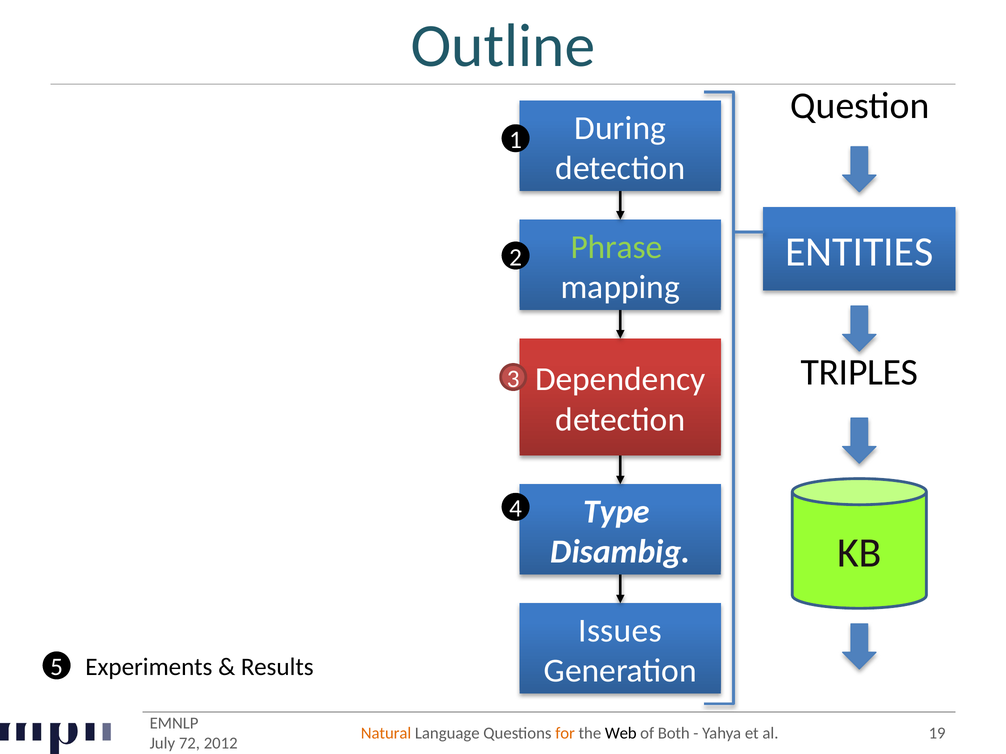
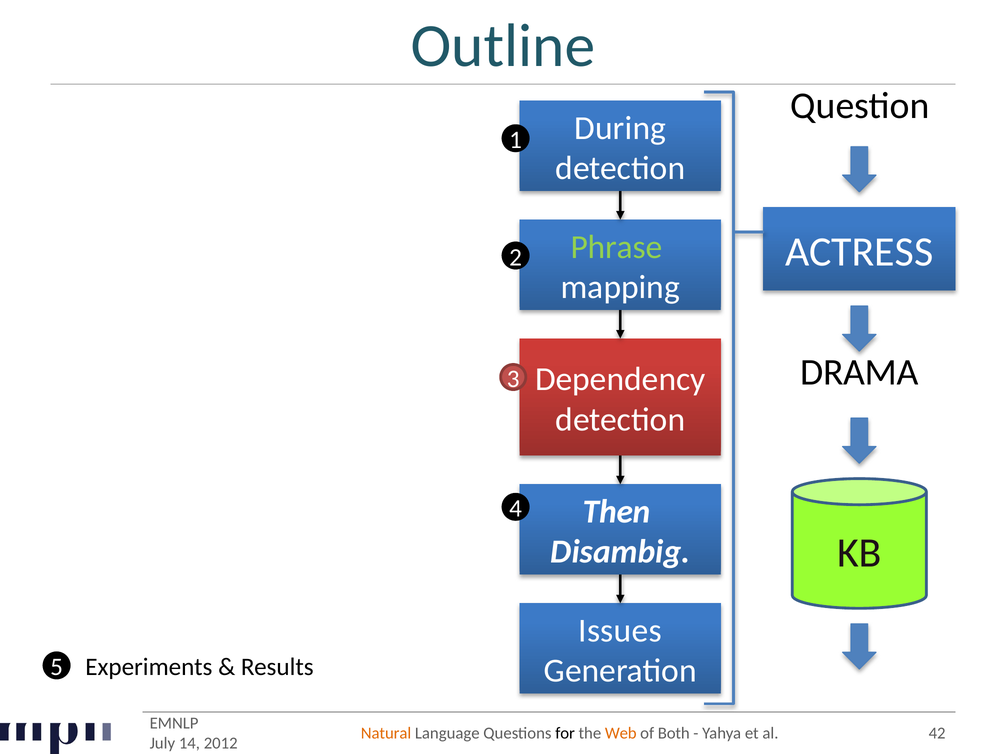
ENTITIES: ENTITIES -> ACTRESS (859, 252)
TRIPLES: TRIPLES -> DRAMA (859, 373)
Type: Type -> Then (617, 512)
for colour: orange -> black (565, 734)
Web colour: black -> orange (621, 734)
19: 19 -> 42 (937, 734)
72: 72 -> 14 (189, 744)
